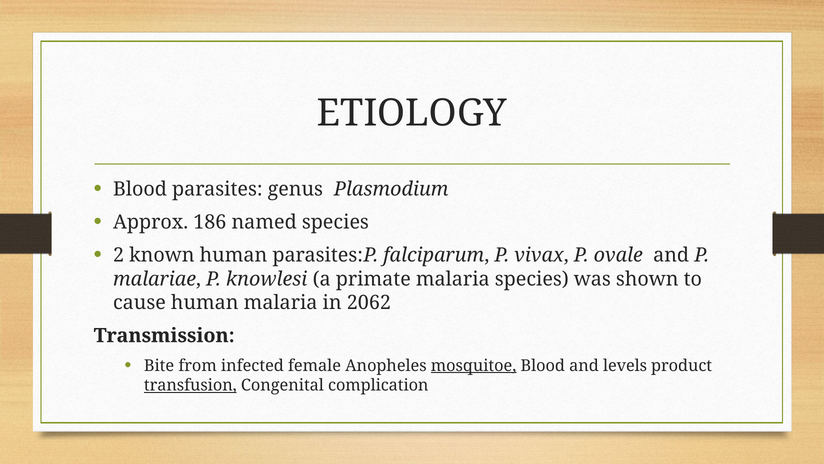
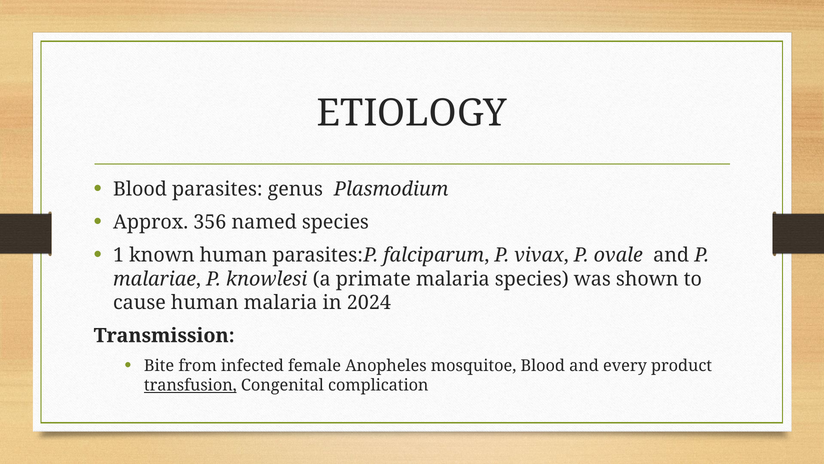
186: 186 -> 356 (210, 222)
2: 2 -> 1 (119, 255)
2062: 2062 -> 2024 (369, 302)
mosquitoe underline: present -> none (474, 365)
levels: levels -> every (625, 365)
